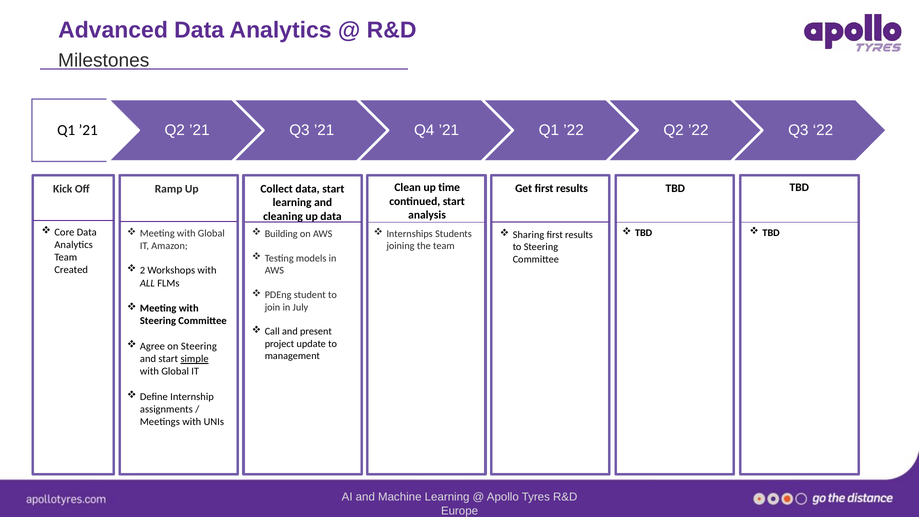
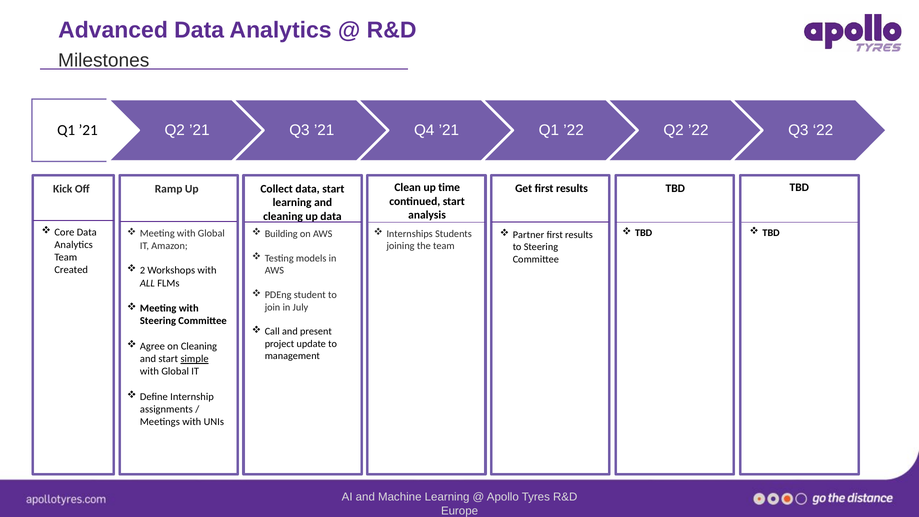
Sharing: Sharing -> Partner (529, 235)
on Steering: Steering -> Cleaning (199, 346)
